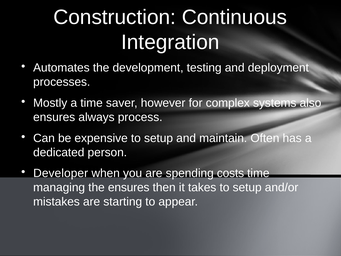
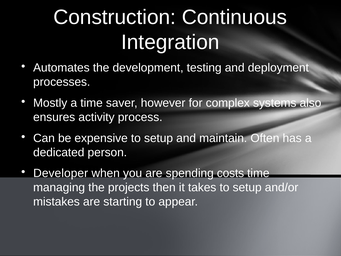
always: always -> activity (96, 117)
the ensures: ensures -> projects (129, 187)
